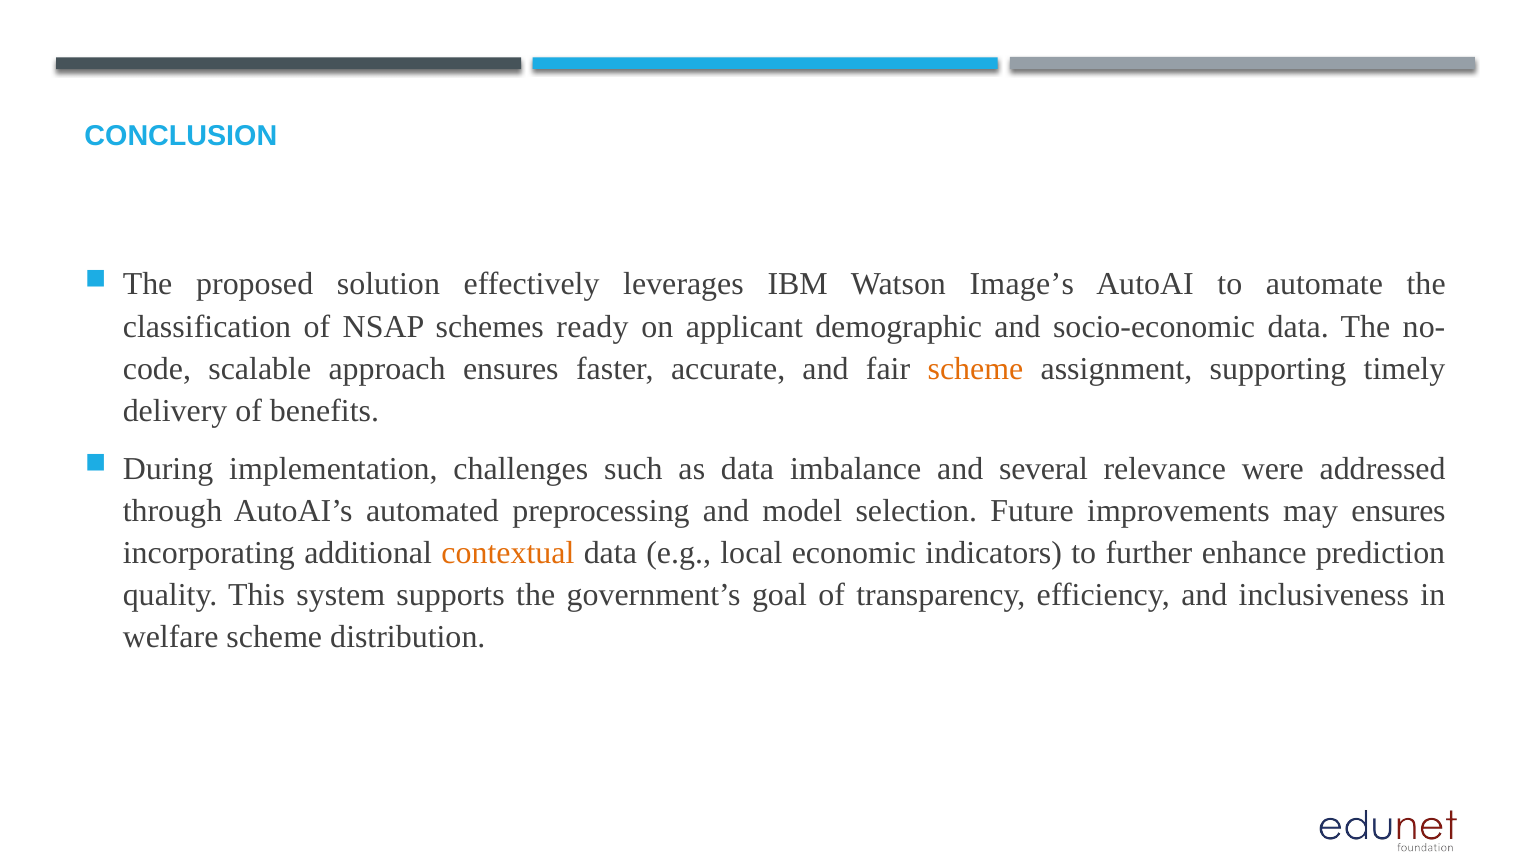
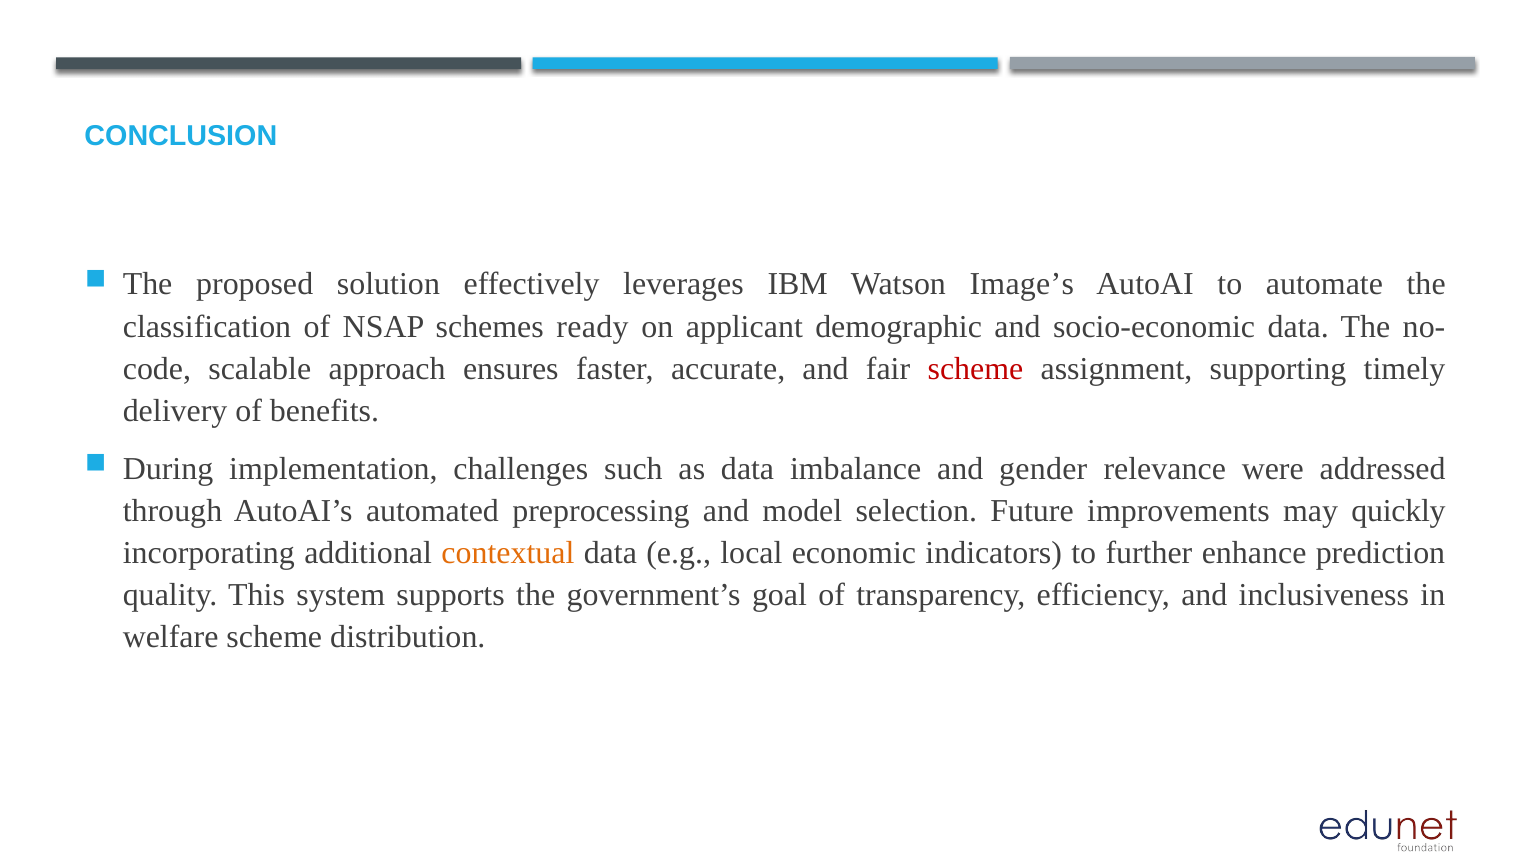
scheme colour: orange -> red (975, 369)
several: several -> gender (1043, 469)
may ensures: ensures -> quickly (1399, 511)
